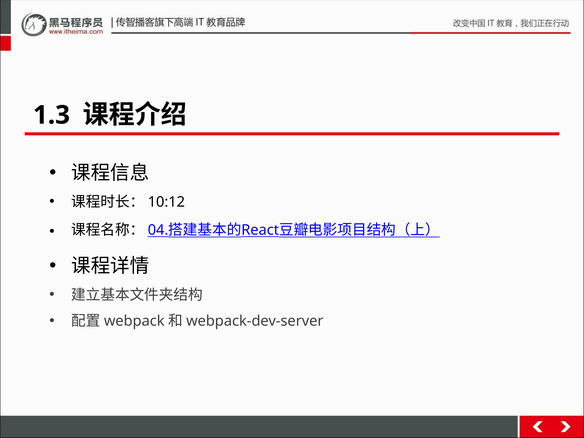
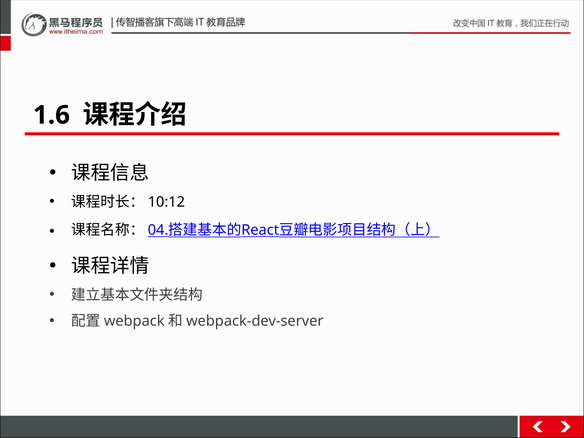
1.3: 1.3 -> 1.6 (51, 115)
